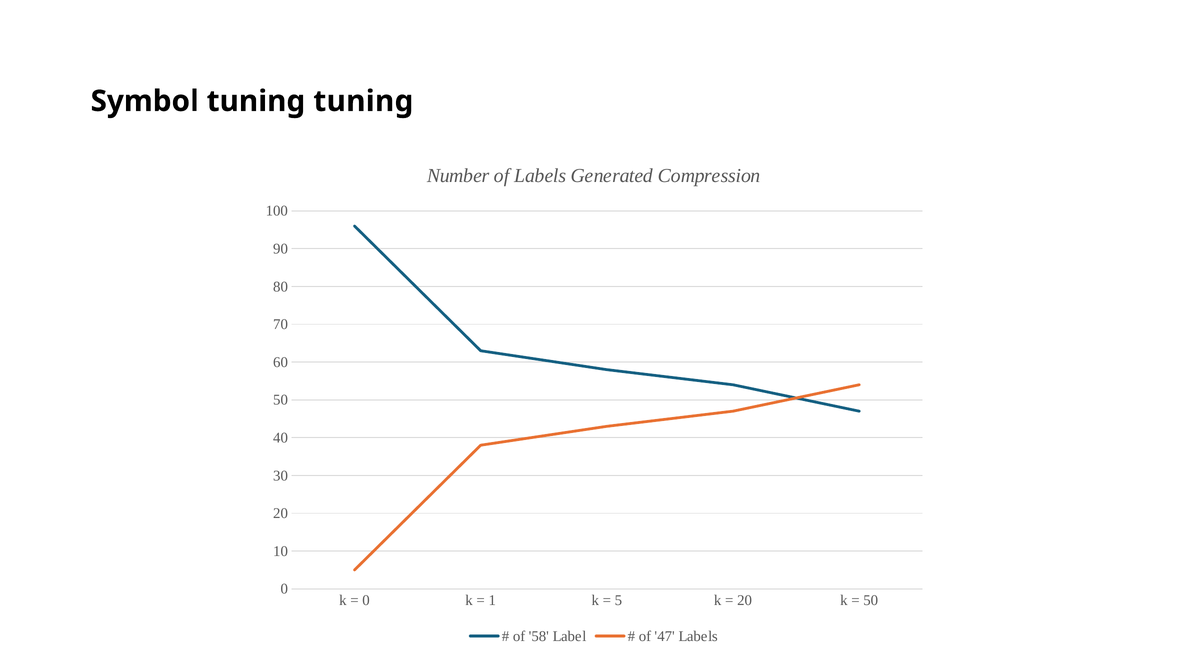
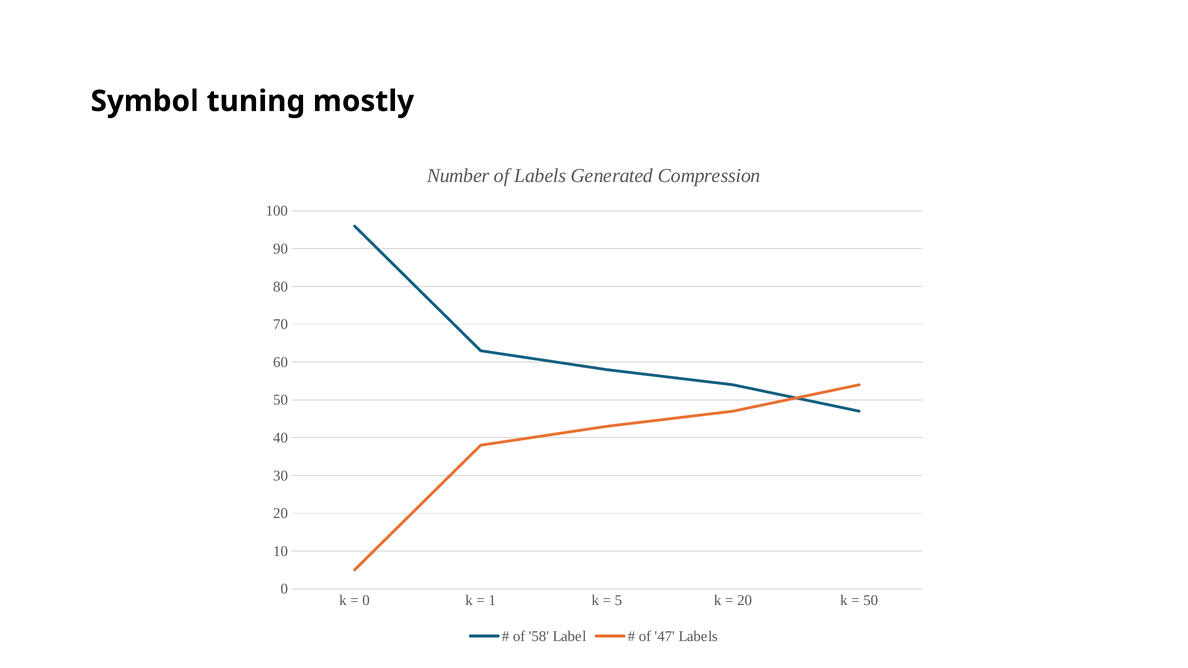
tuning tuning: tuning -> mostly (364, 101)
